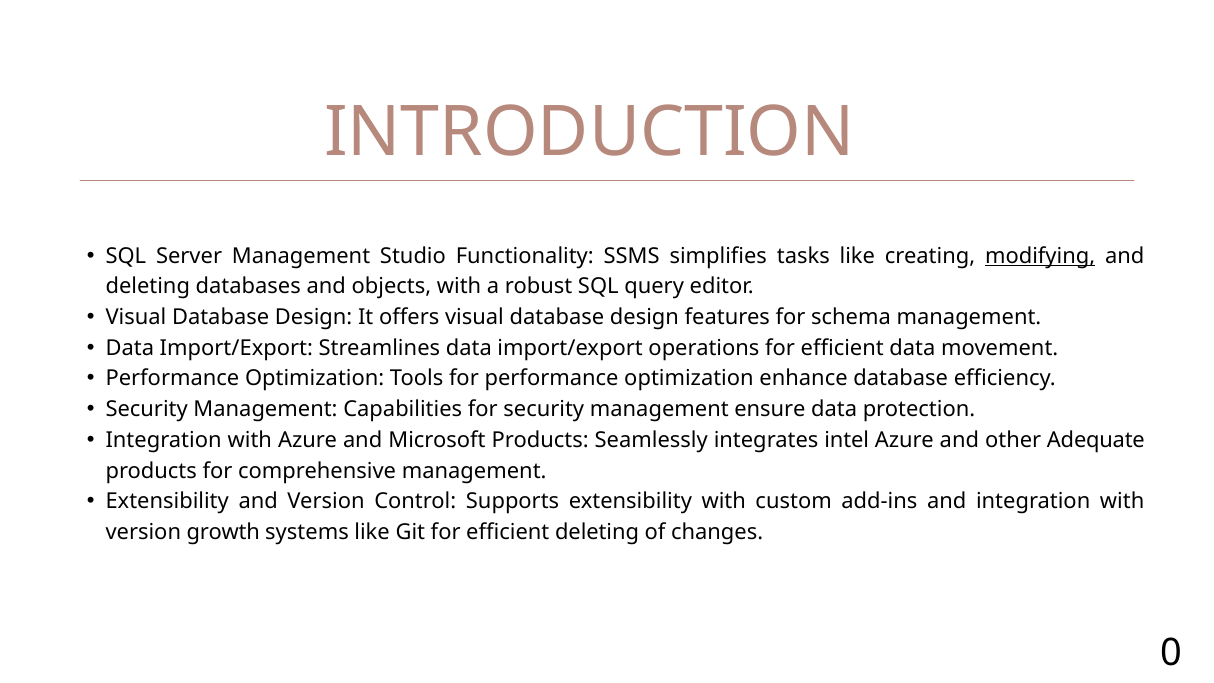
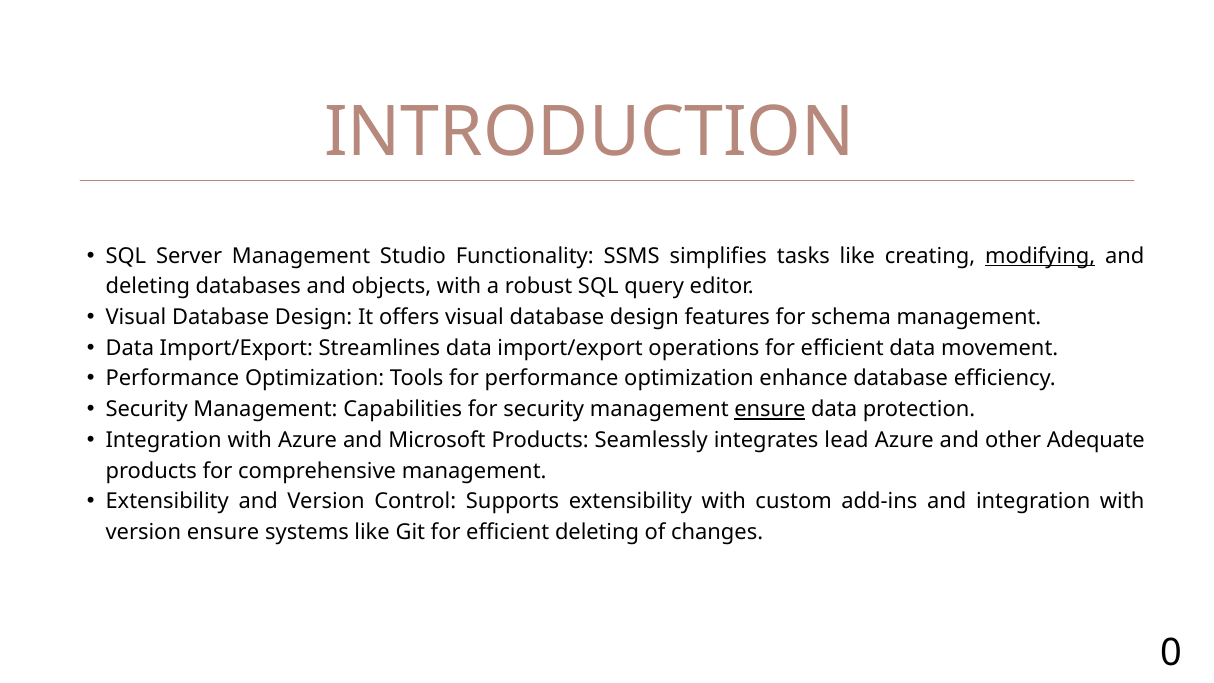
ensure underline: none -> present (770, 409)
intel: intel -> lead (847, 440)
version growth: growth -> ensure (223, 532)
